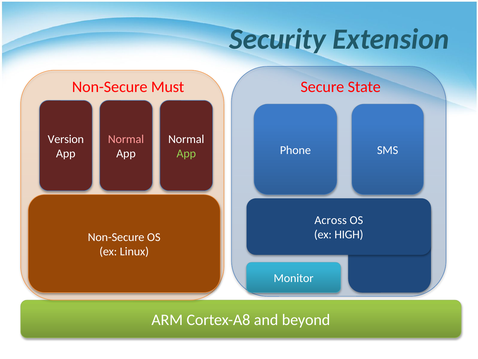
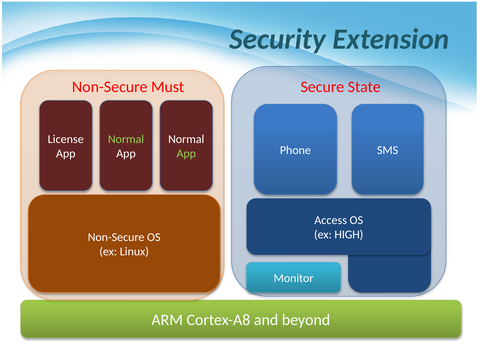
Version: Version -> License (66, 139)
Normal colour: pink -> light green (126, 139)
Across: Across -> Access (331, 220)
